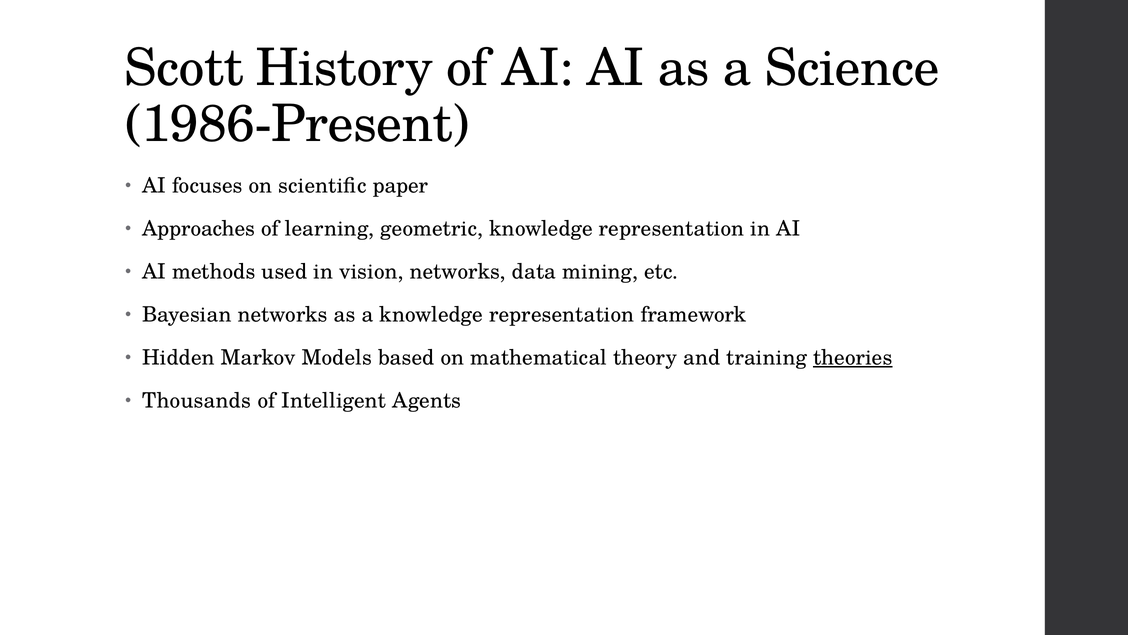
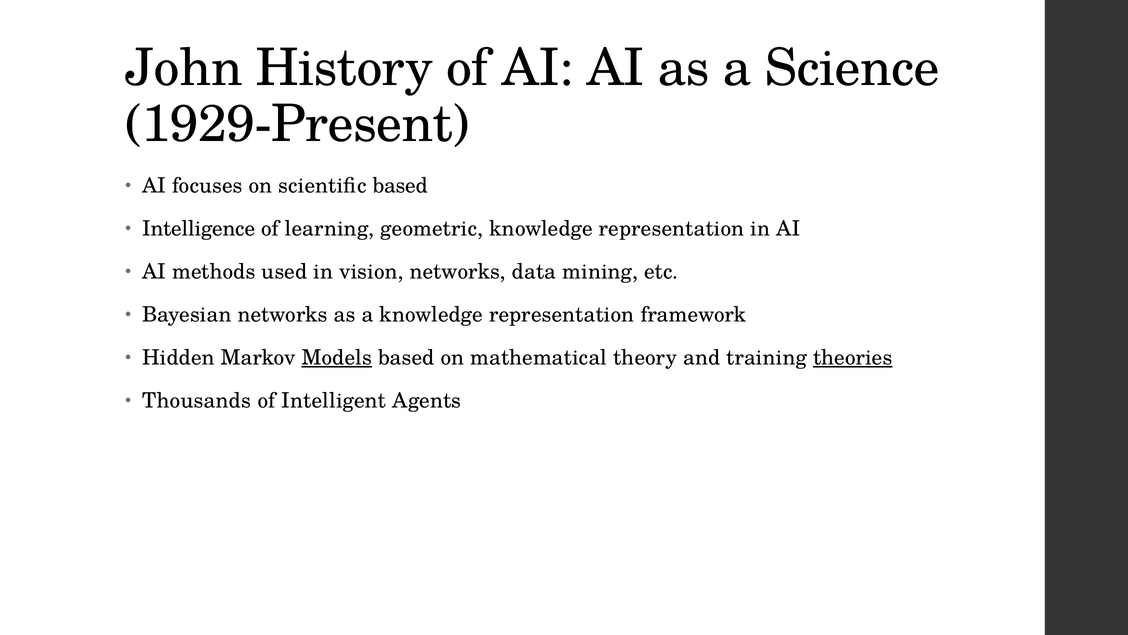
Scott: Scott -> John (184, 68)
1986-Present: 1986-Present -> 1929-Present (297, 124)
scientific paper: paper -> based (400, 186)
Approaches: Approaches -> Intelligence (199, 229)
Models underline: none -> present (337, 357)
